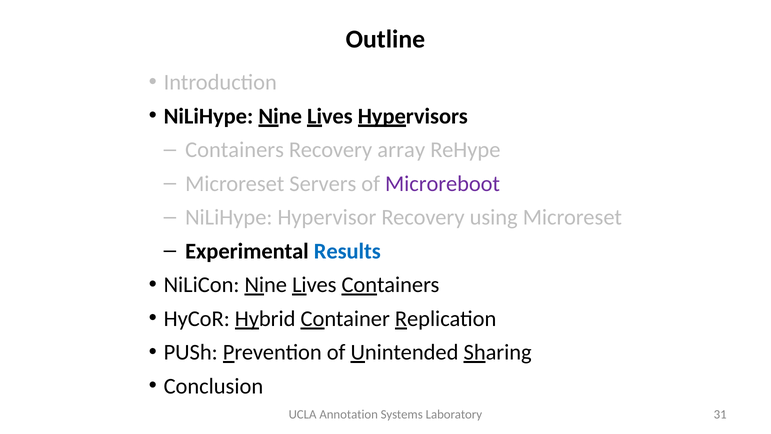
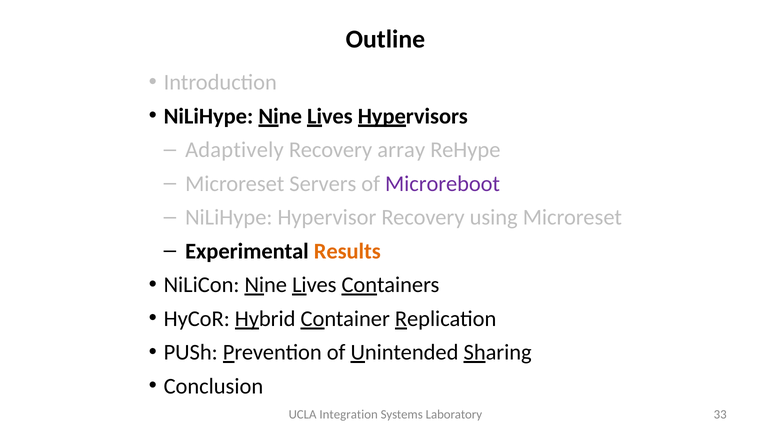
Containers: Containers -> Adaptively (234, 150)
Results colour: blue -> orange (347, 251)
Annotation: Annotation -> Integration (349, 414)
31: 31 -> 33 (720, 414)
